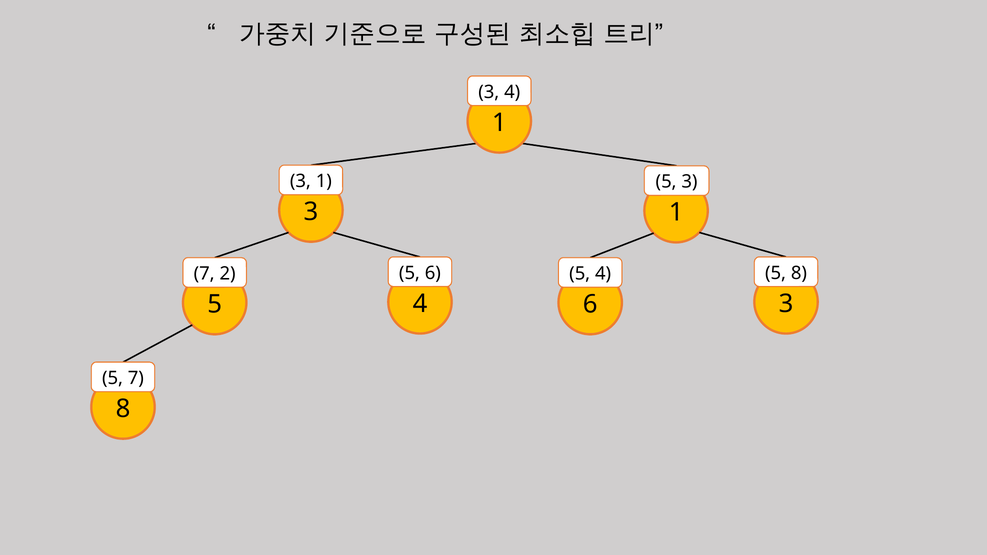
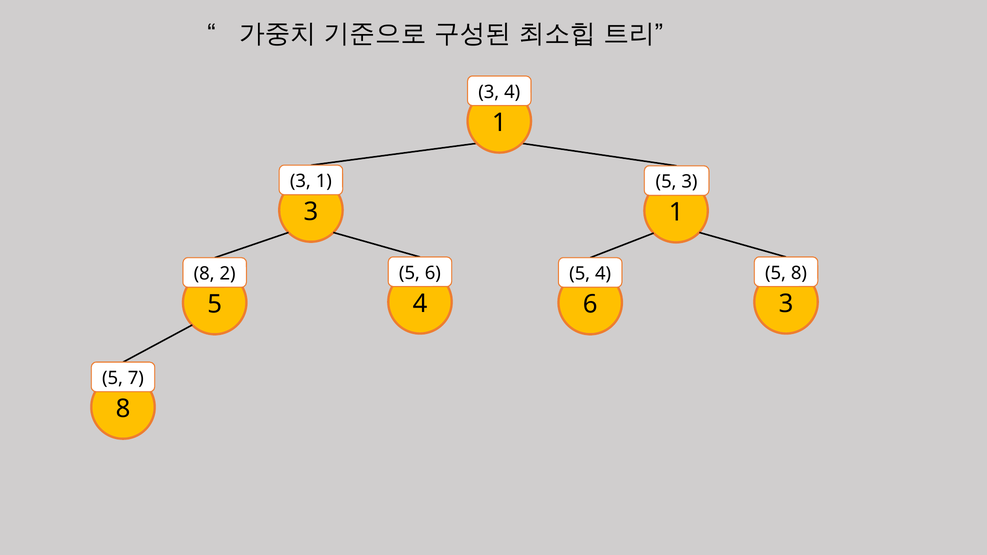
7: 7 -> 8 (204, 274)
